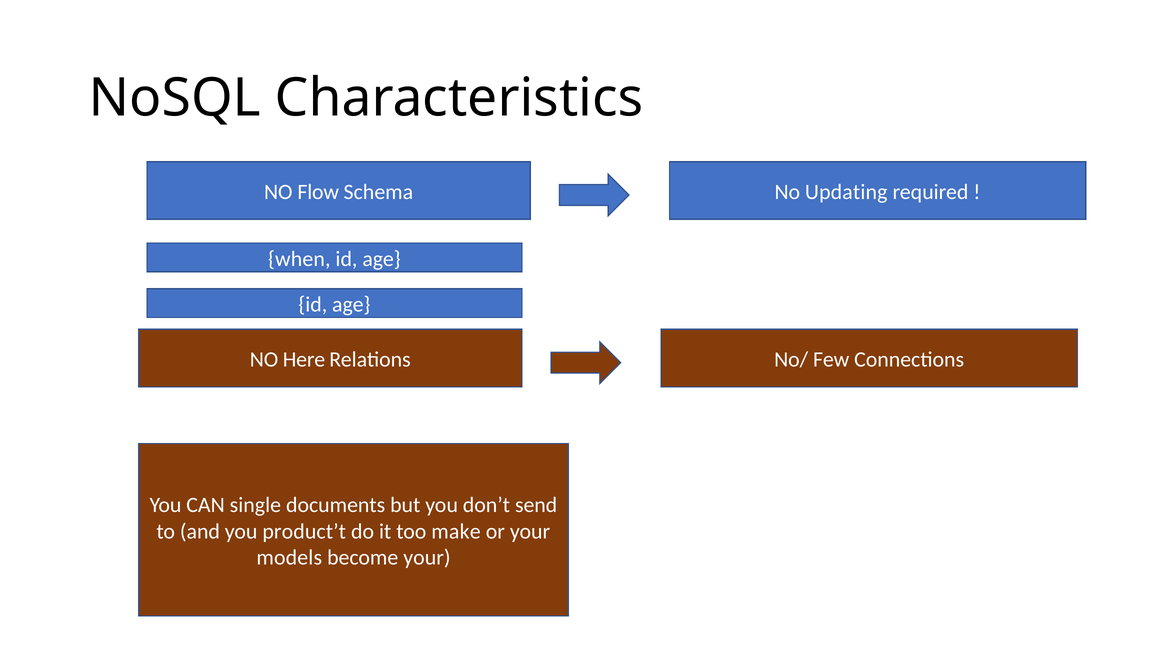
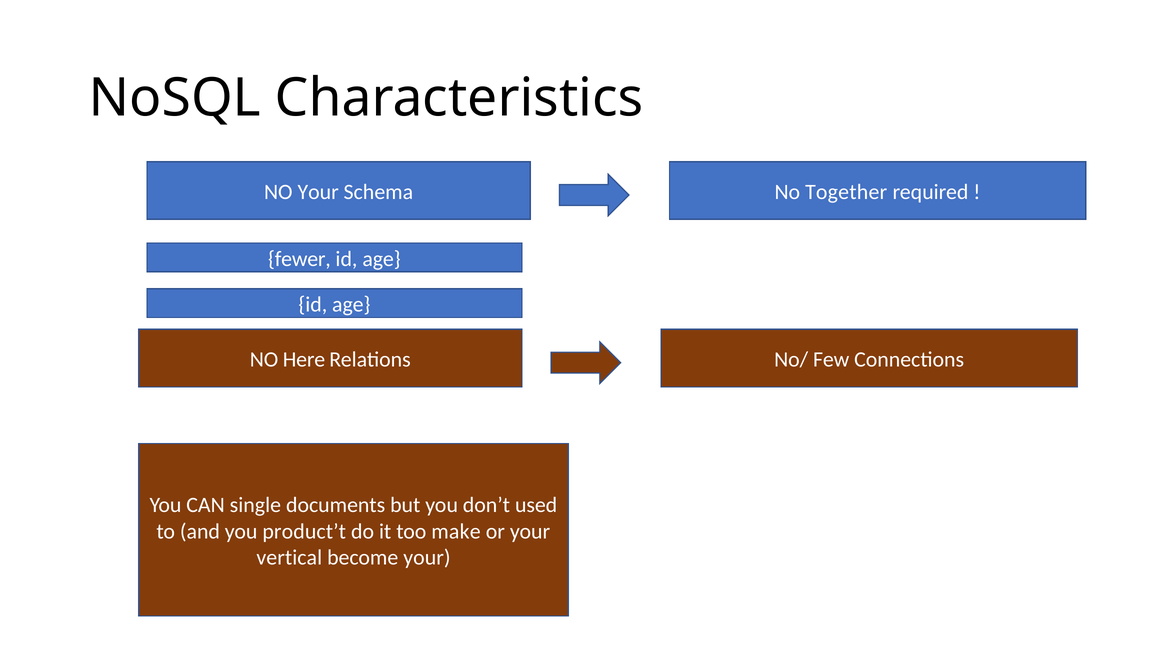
NO Flow: Flow -> Your (318, 192)
Updating: Updating -> Together (846, 192)
when: when -> fewer (299, 259)
send: send -> used (536, 505)
models: models -> vertical (289, 557)
